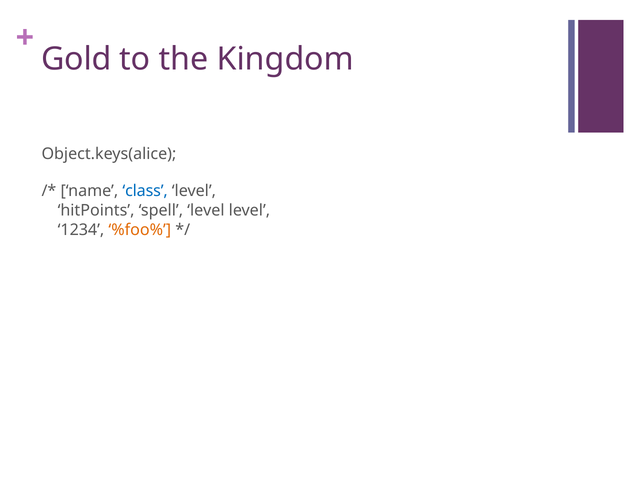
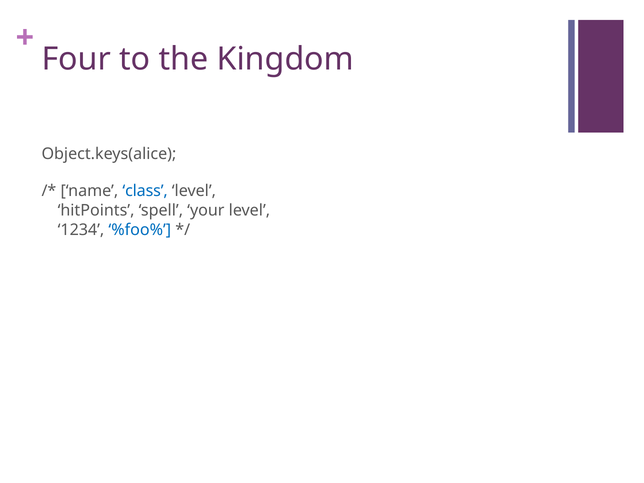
Gold: Gold -> Four (76, 59)
spell level: level -> your (206, 210)
%foo% colour: orange -> blue (140, 230)
